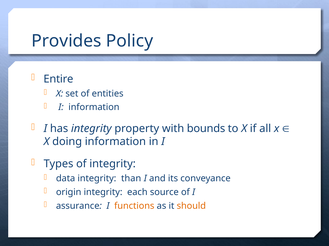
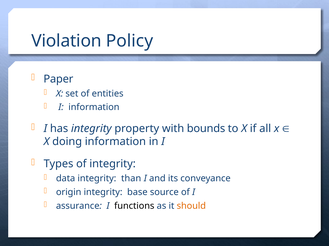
Provides: Provides -> Violation (66, 41)
Entire: Entire -> Paper (58, 79)
each: each -> base (137, 193)
functions colour: orange -> black (134, 206)
